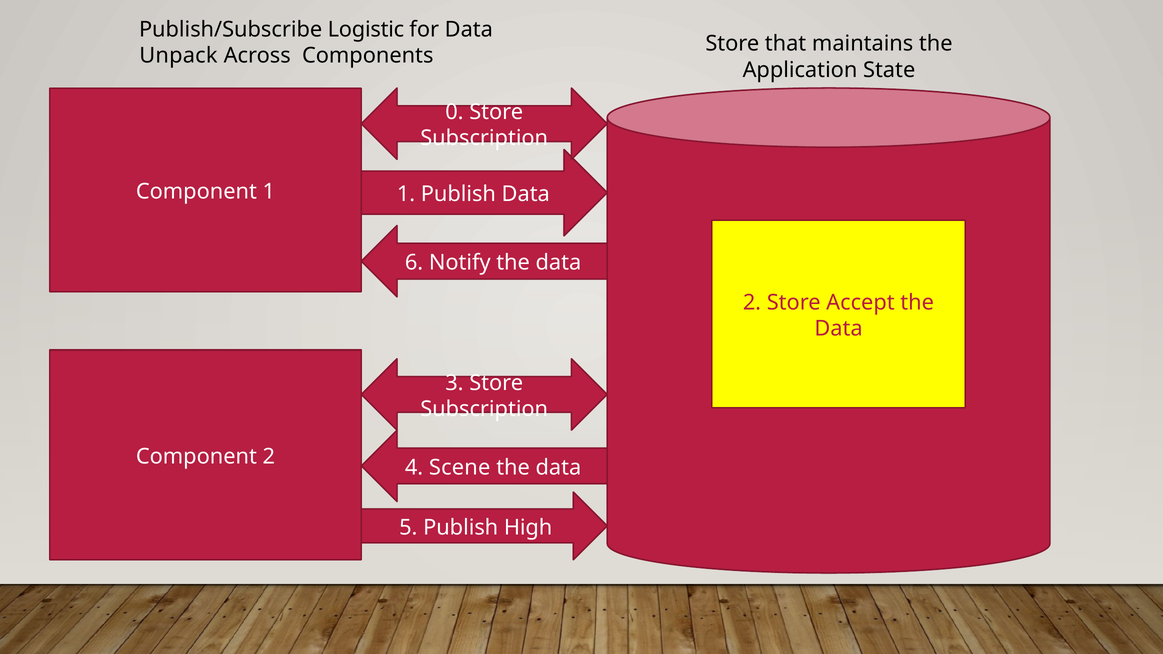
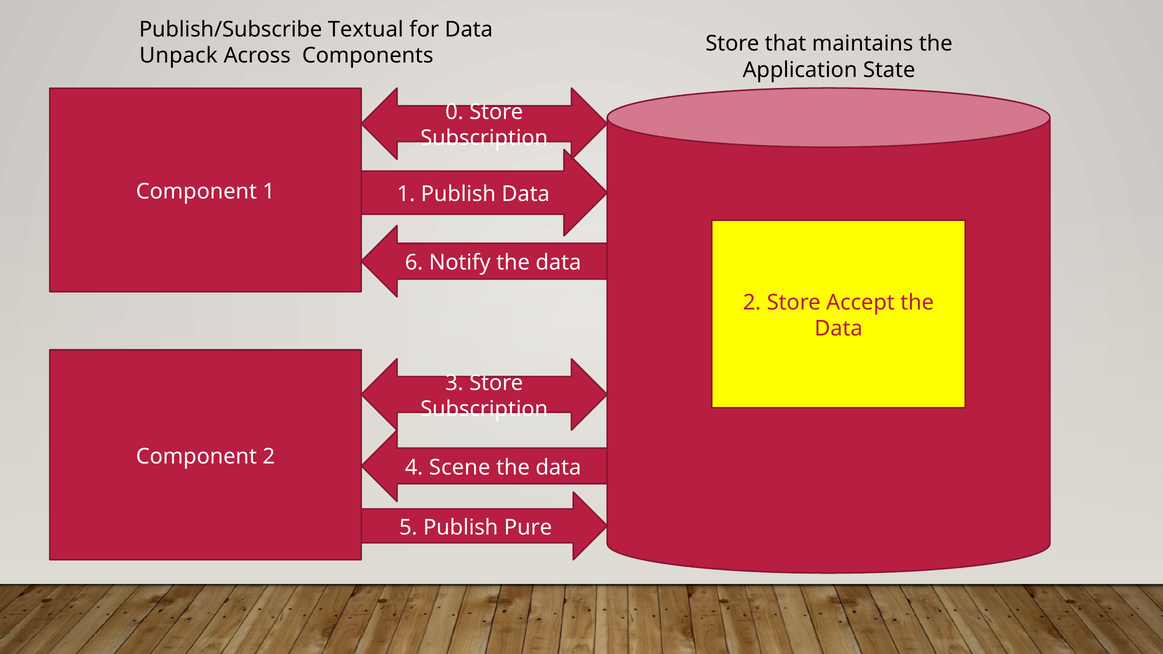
Logistic: Logistic -> Textual (366, 30)
High: High -> Pure (528, 528)
